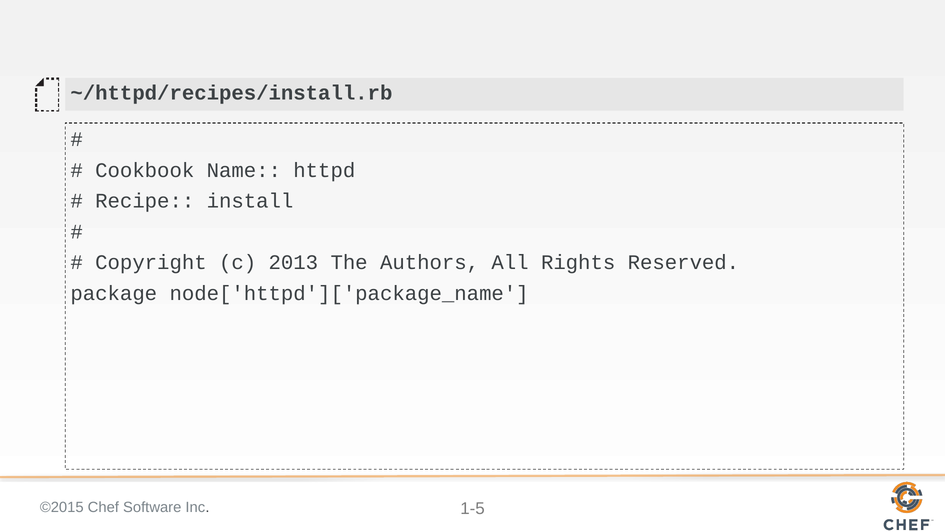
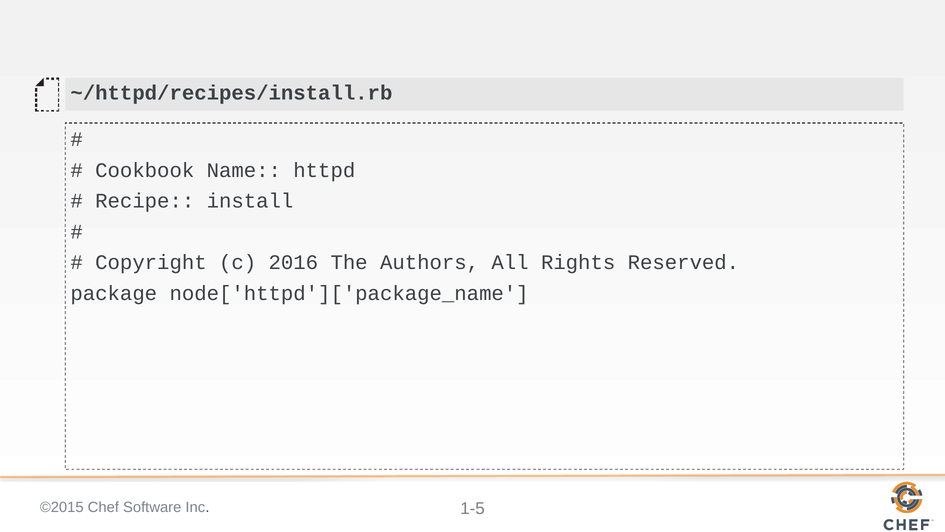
2013: 2013 -> 2016 (293, 262)
